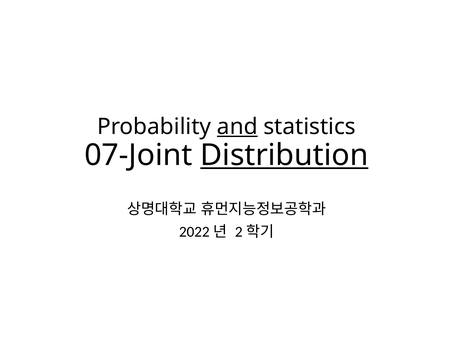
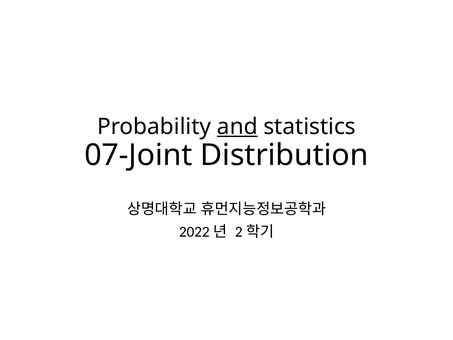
Distribution underline: present -> none (284, 155)
